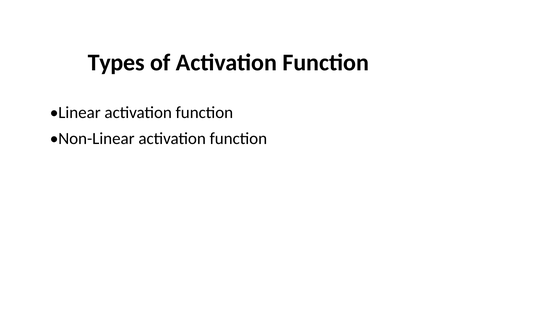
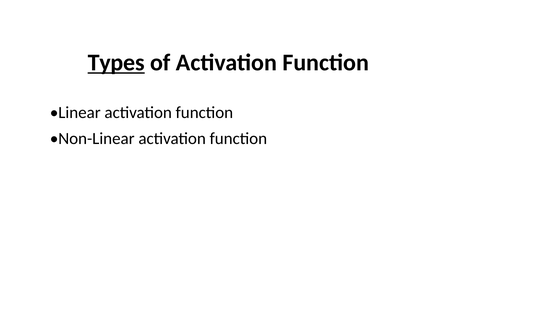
Types underline: none -> present (116, 63)
